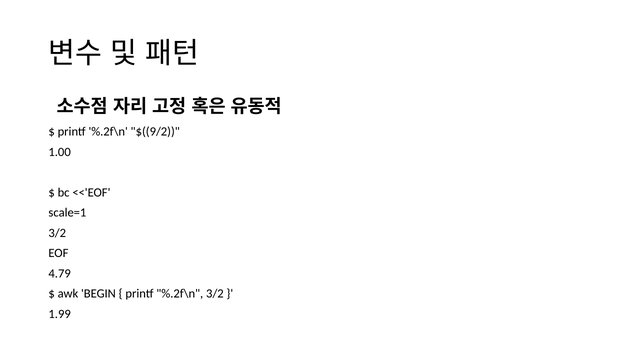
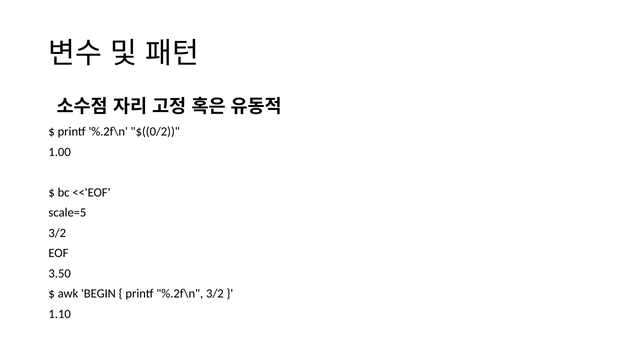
$((9/2: $((9/2 -> $((0/2 (155, 132)
scale=1: scale=1 -> scale=5 (67, 213)
4.79: 4.79 -> 3.50 (60, 273)
1.99: 1.99 -> 1.10 (60, 314)
